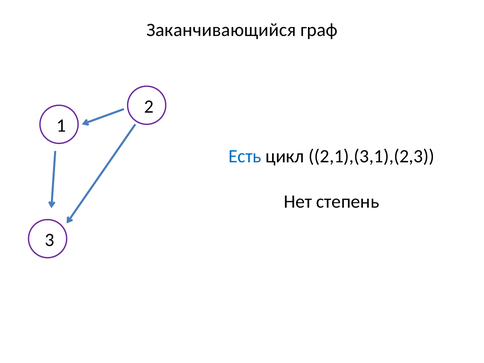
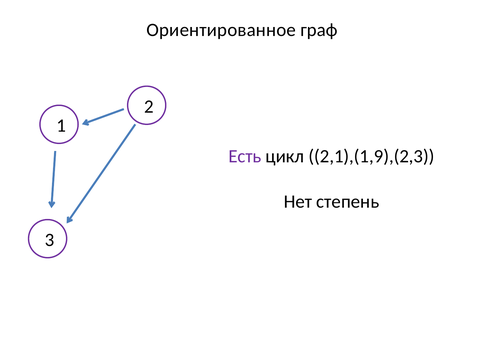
Заканчивающийся: Заканчивающийся -> Ориентированное (221, 30)
Есть colour: blue -> purple (245, 156)
2,1),(3,1),(2,3: 2,1),(3,1),(2,3 -> 2,1),(1,9),(2,3 (372, 156)
